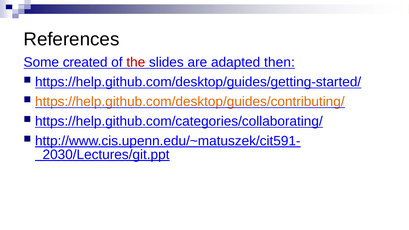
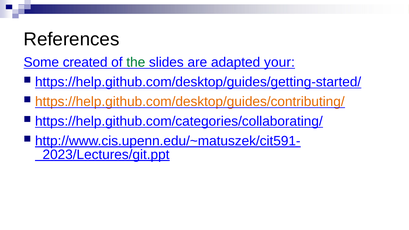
the colour: red -> green (136, 62)
then: then -> your (279, 62)
2030/Lectures/git.ppt: 2030/Lectures/git.ppt -> 2023/Lectures/git.ppt (106, 155)
